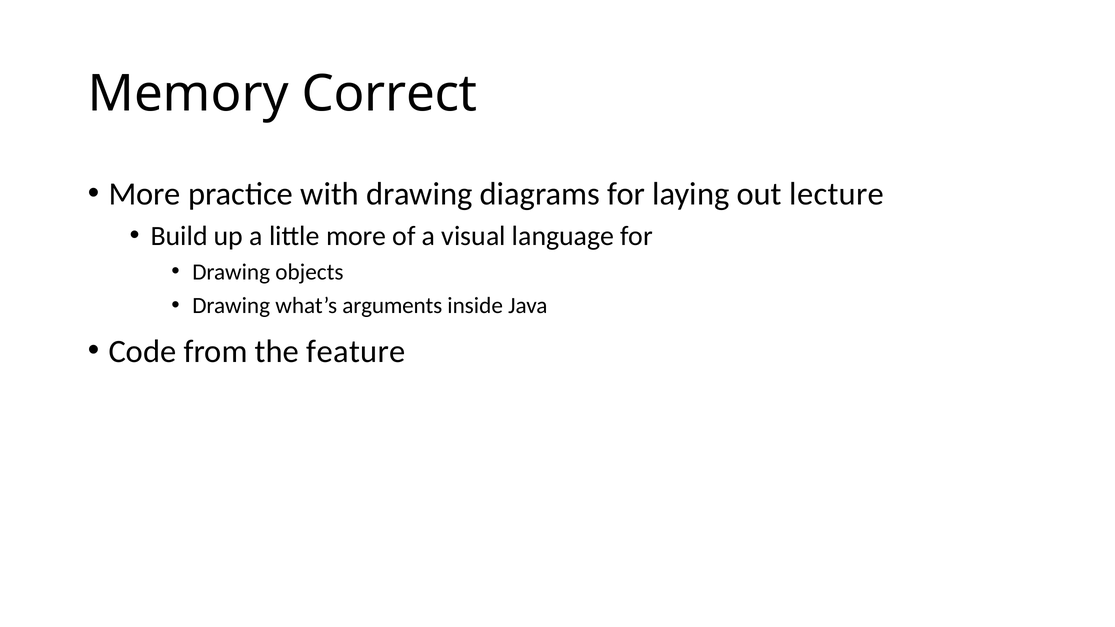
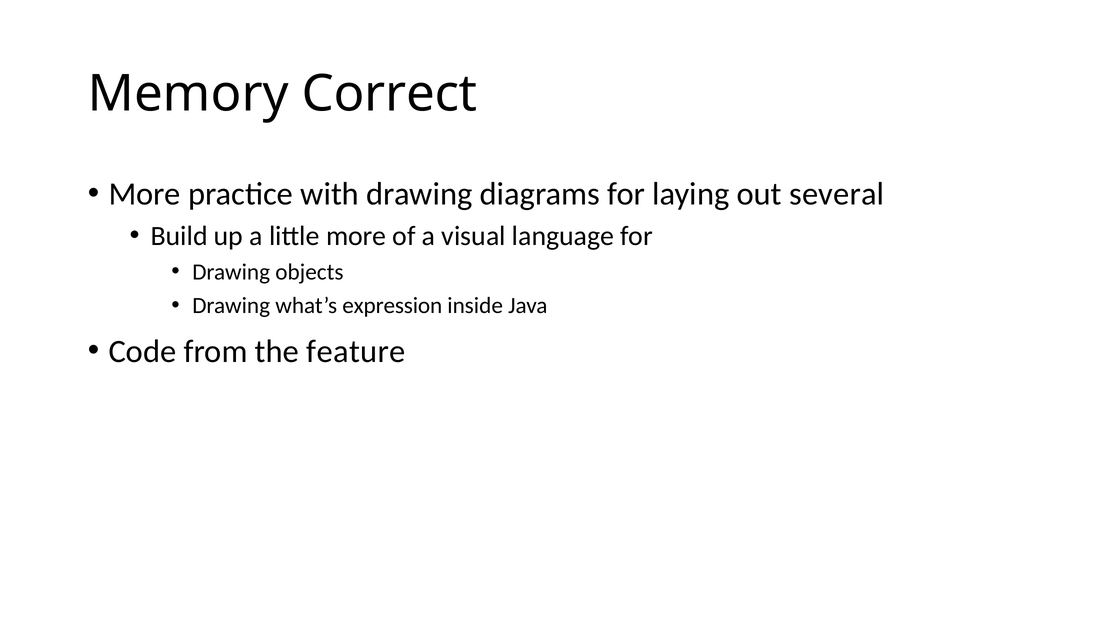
lecture: lecture -> several (837, 194)
arguments: arguments -> expression (392, 306)
